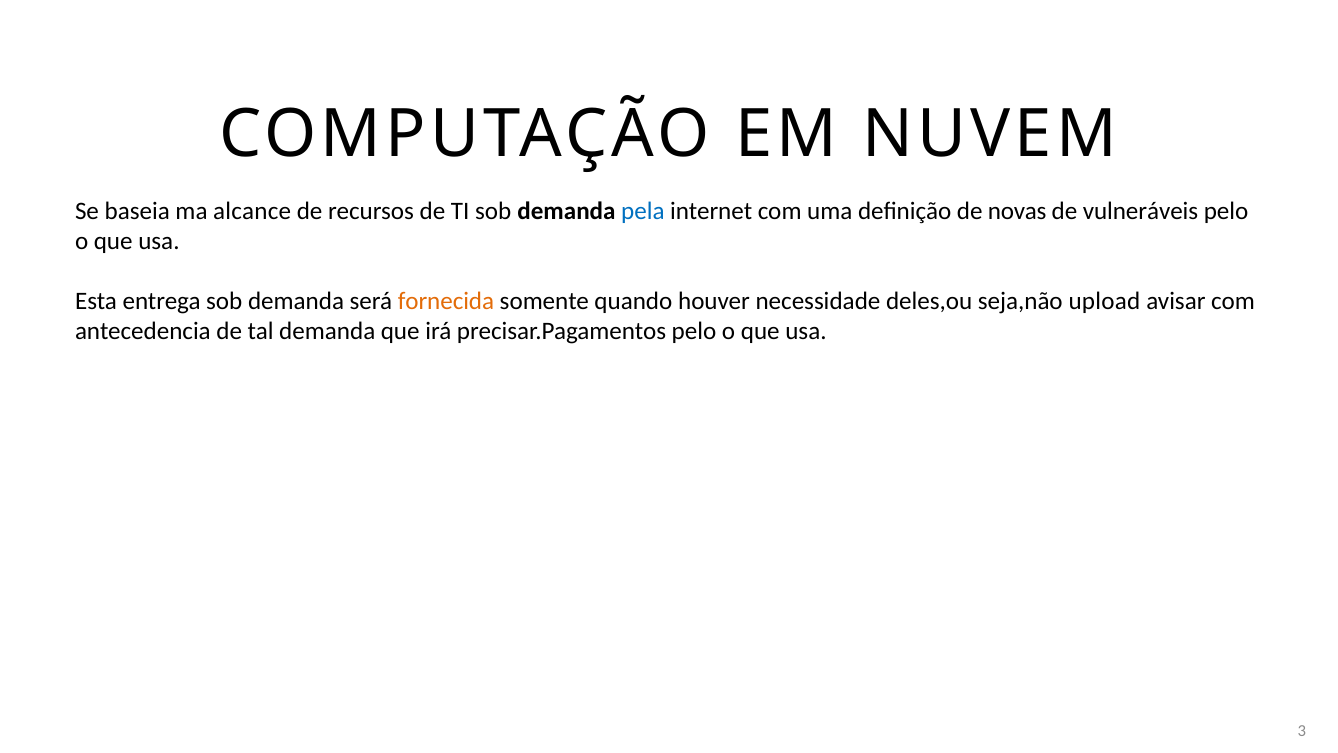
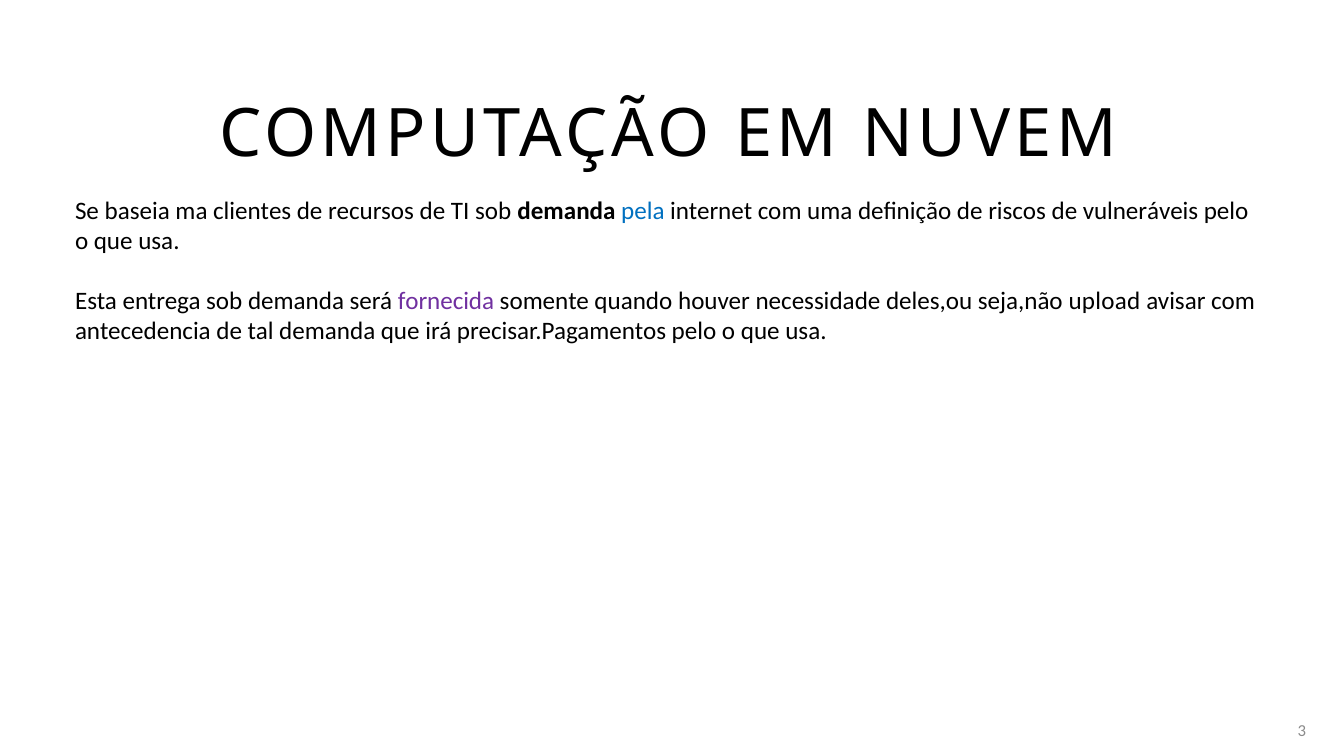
alcance: alcance -> clientes (252, 211)
novas: novas -> riscos (1017, 211)
fornecida colour: orange -> purple (446, 301)
